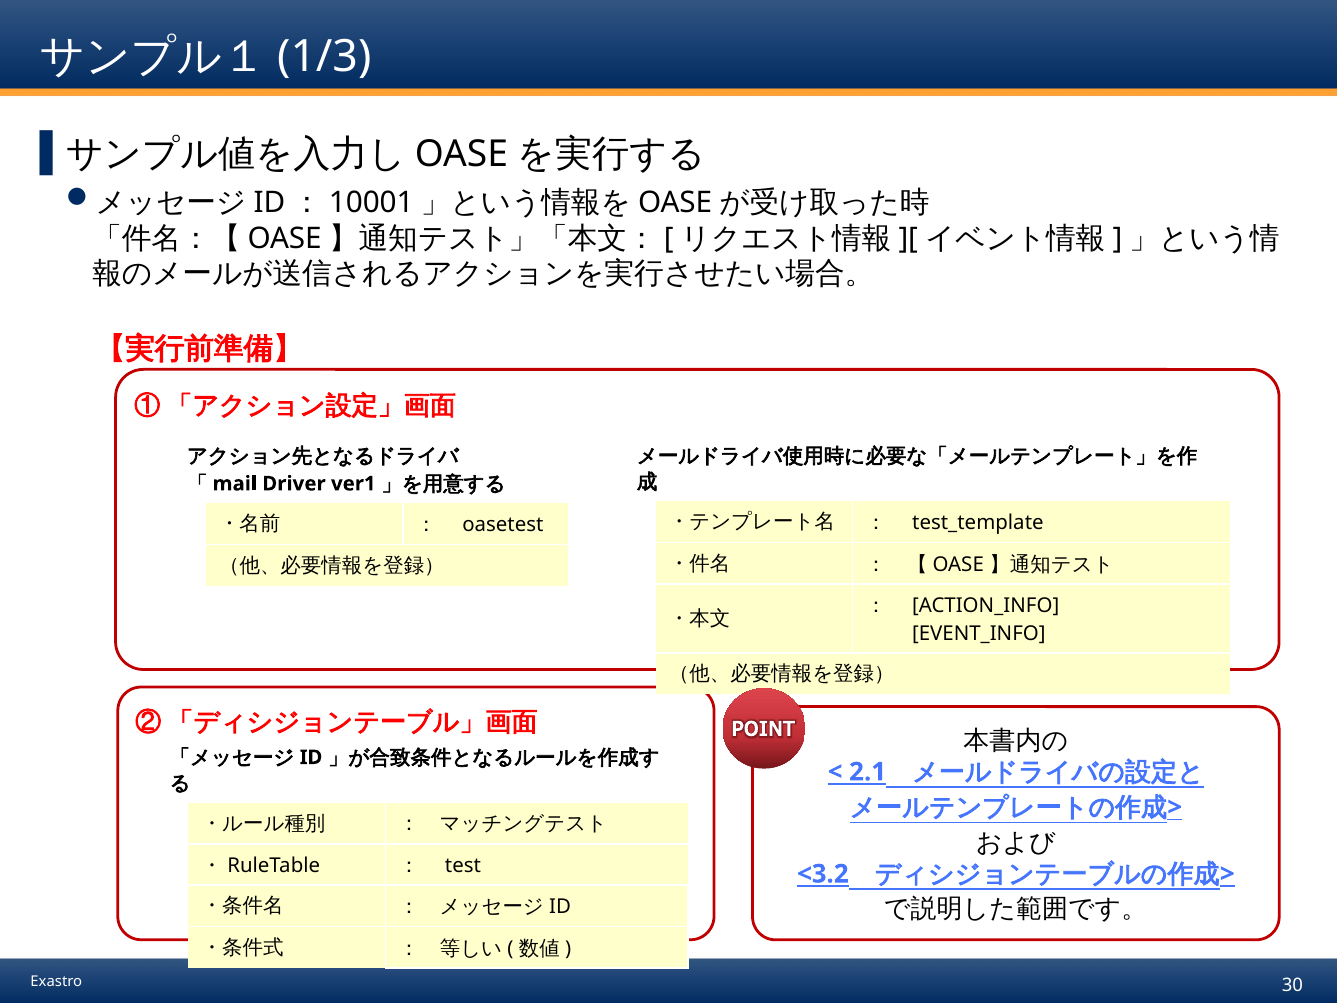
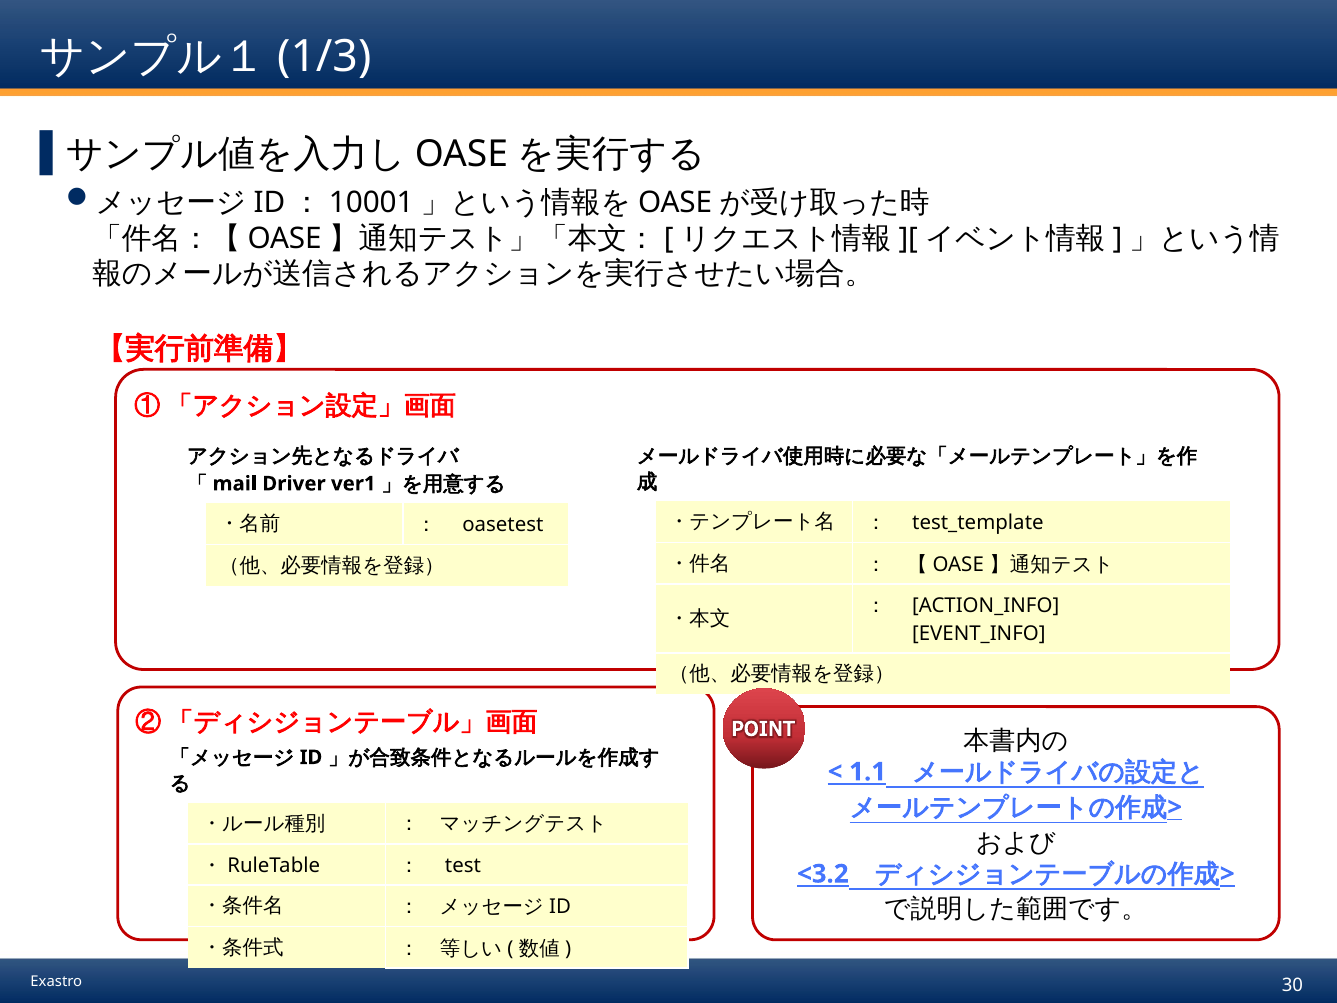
2.1: 2.1 -> 1.1 (868, 772)
